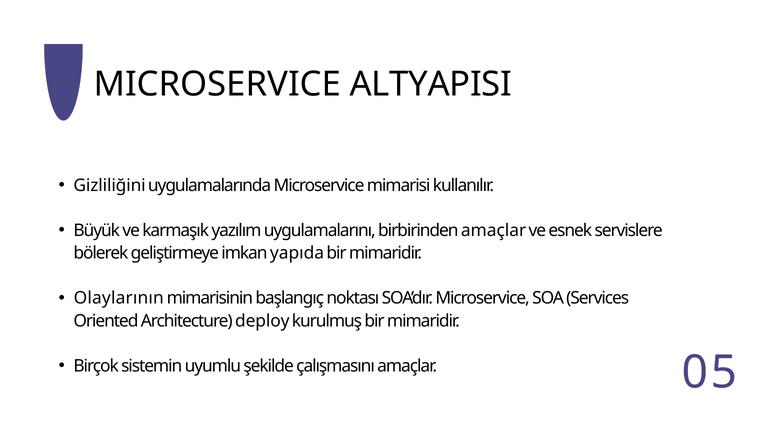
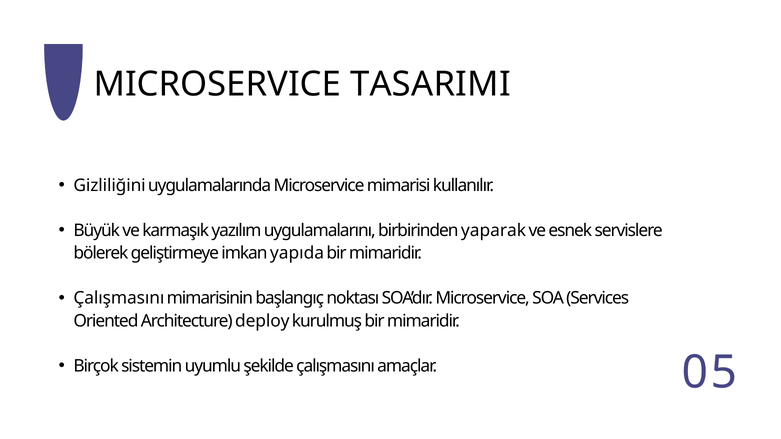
ALTYAPISI: ALTYAPISI -> TASARIMI (430, 84)
birbirinden amaçlar: amaçlar -> yaparak (494, 231)
Olaylarının: Olaylarının -> Çalışmasını (119, 298)
